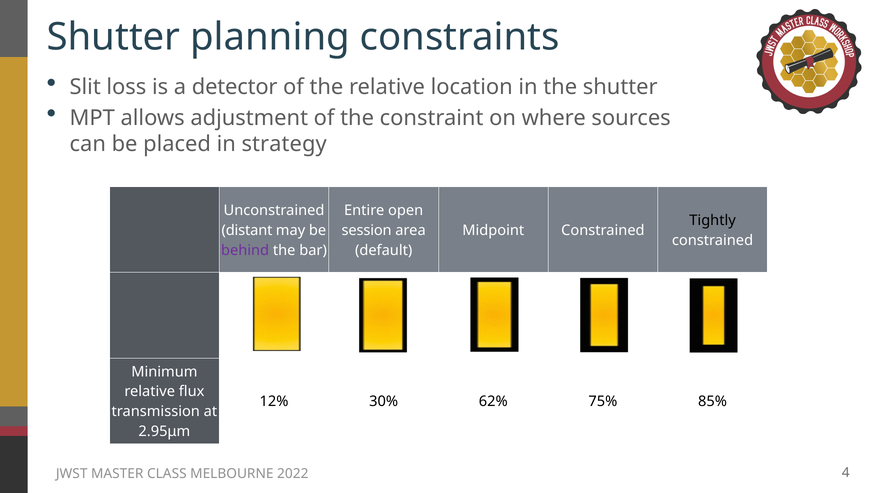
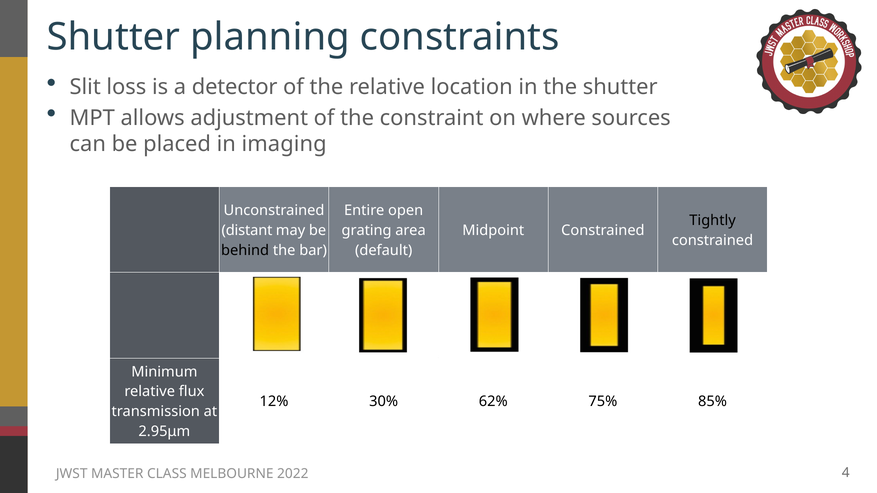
strategy: strategy -> imaging (284, 144)
session: session -> grating (367, 231)
behind colour: purple -> black (245, 250)
